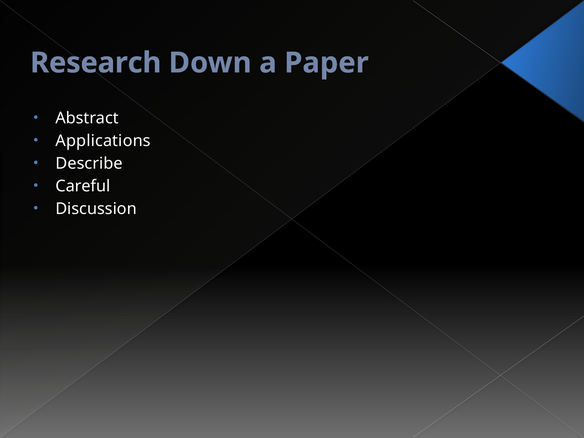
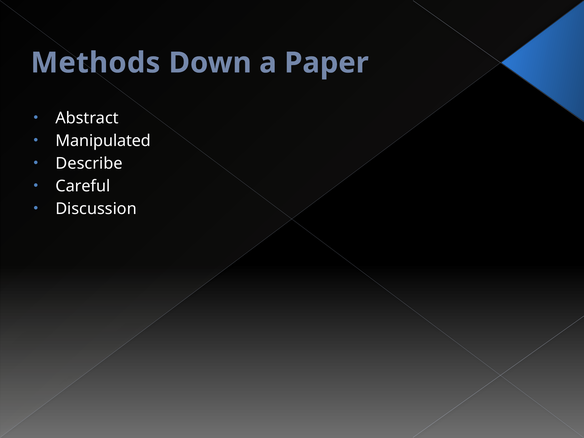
Research: Research -> Methods (95, 63)
Applications: Applications -> Manipulated (103, 141)
